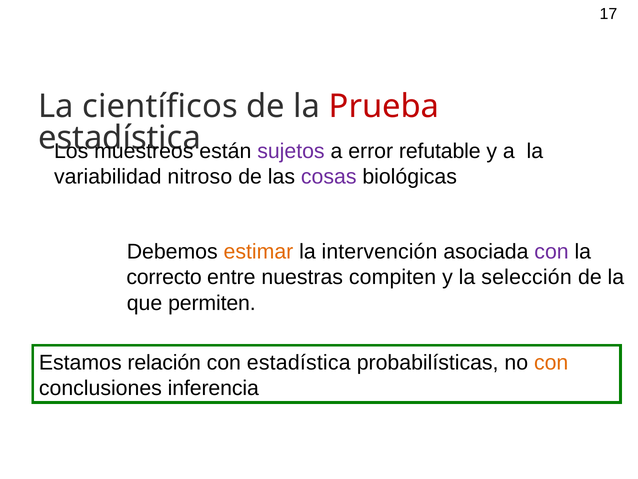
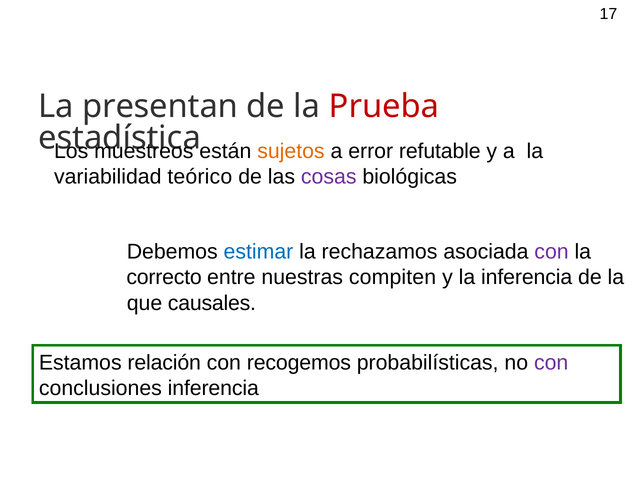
científicos: científicos -> presentan (160, 106)
sujetos colour: purple -> orange (291, 151)
nitroso: nitroso -> teórico (200, 177)
estimar colour: orange -> blue (258, 252)
intervención: intervención -> rechazamos (380, 252)
la selección: selección -> inferencia (527, 277)
permiten: permiten -> causales (212, 303)
con estadística: estadística -> recogemos (299, 362)
con colour: orange -> purple (551, 362)
